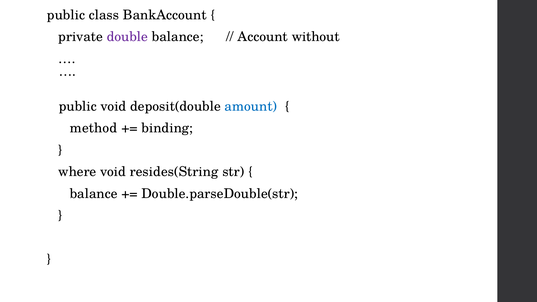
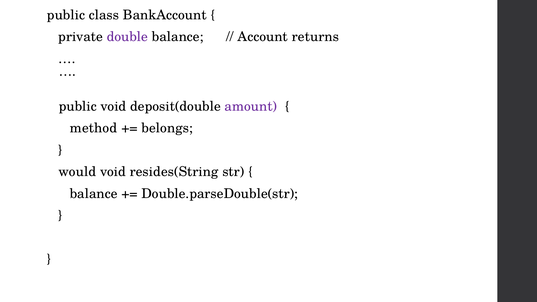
without: without -> returns (316, 37)
amount colour: blue -> purple (251, 106)
binding: binding -> belongs (167, 128)
where: where -> would (77, 172)
